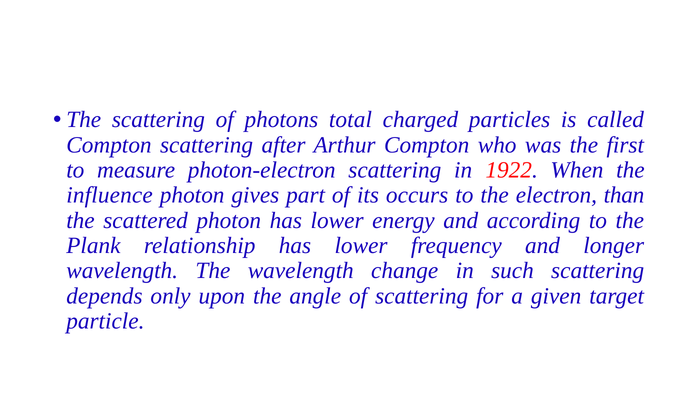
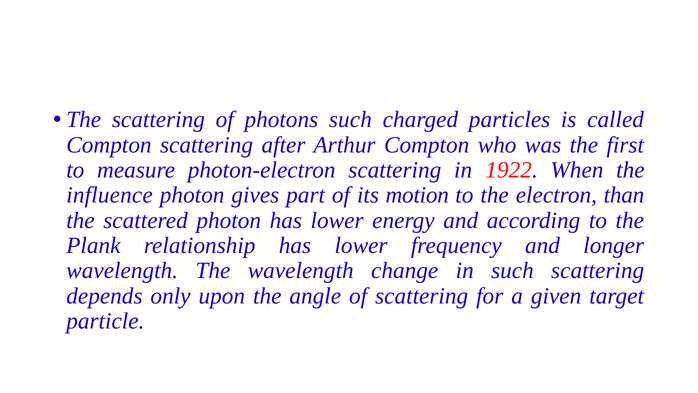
photons total: total -> such (350, 120)
occurs: occurs -> motion (417, 195)
